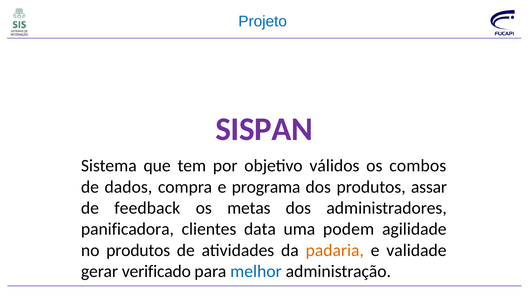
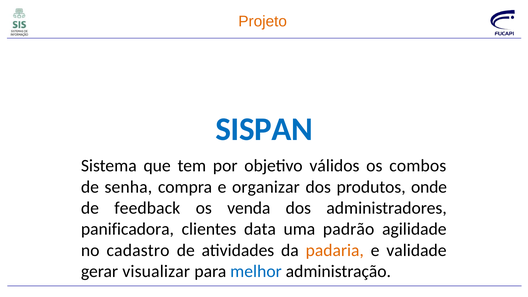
Projeto colour: blue -> orange (263, 22)
SISPAN colour: purple -> blue (264, 129)
dados: dados -> senha (128, 187)
programa: programa -> organizar (266, 187)
assar: assar -> onde (429, 187)
metas: metas -> venda (249, 208)
podem: podem -> padrão (349, 229)
no produtos: produtos -> cadastro (138, 250)
verificado: verificado -> visualizar (156, 271)
